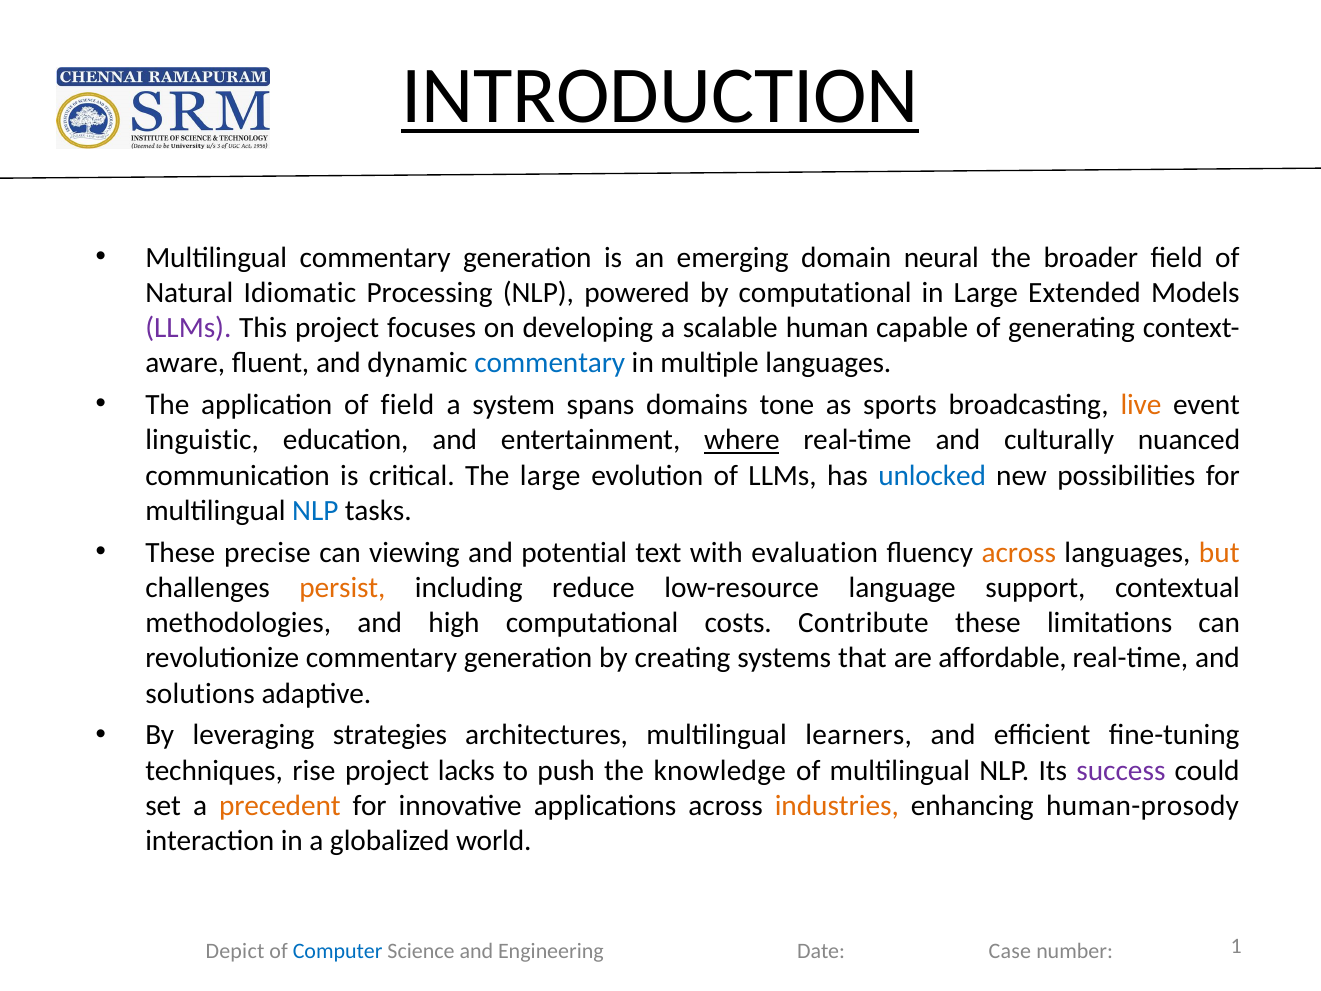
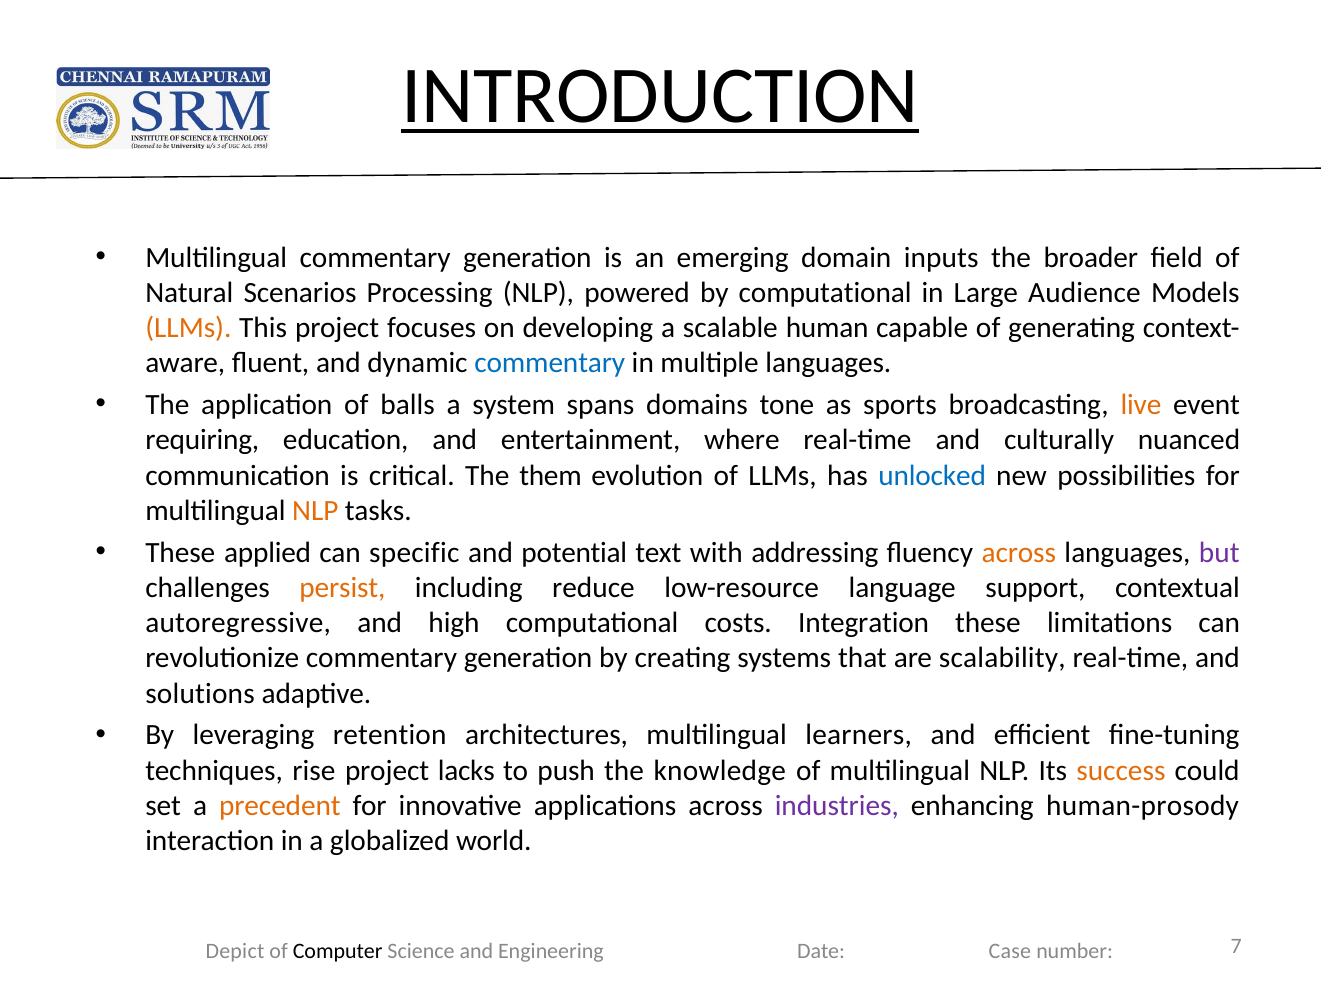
neural: neural -> inputs (941, 257)
Idiomatic: Idiomatic -> Scenarios (300, 293)
Extended: Extended -> Audience (1084, 293)
LLMs colour: purple -> orange (188, 328)
of field: field -> balls (408, 405)
linguistic: linguistic -> requiring (202, 440)
where underline: present -> none (742, 440)
The large: large -> them (551, 475)
NLP colour: blue -> orange (315, 511)
precise: precise -> applied (268, 552)
viewing: viewing -> specific (414, 552)
evaluation: evaluation -> addressing (815, 552)
but colour: orange -> purple (1219, 552)
methodologies: methodologies -> autoregressive (238, 623)
Contribute: Contribute -> Integration (864, 623)
affordable: affordable -> scalability (1002, 658)
strategies: strategies -> retention (390, 735)
success colour: purple -> orange (1121, 770)
industries colour: orange -> purple (837, 805)
Computer colour: blue -> black (338, 951)
1: 1 -> 7 (1236, 946)
